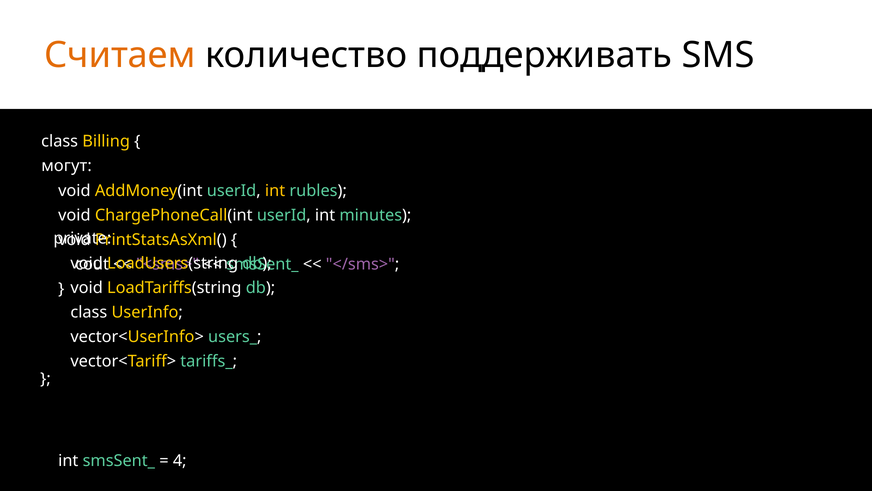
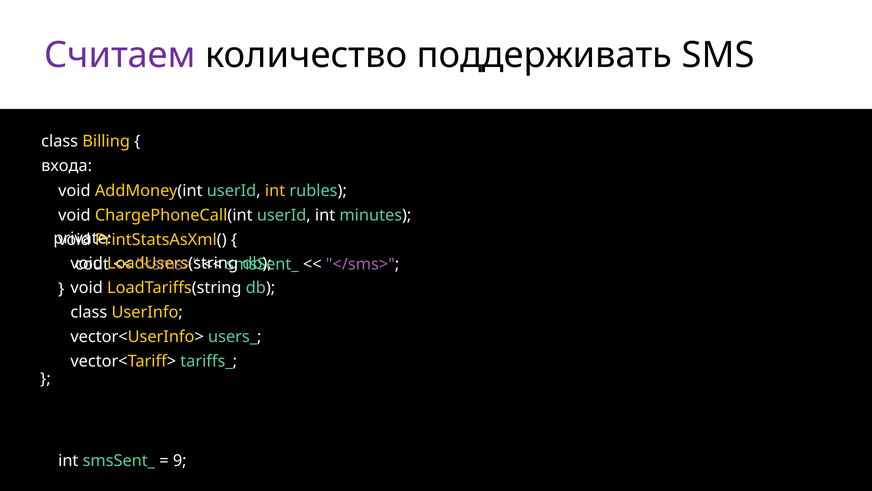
Считаем colour: orange -> purple (120, 55)
могут: могут -> входа (67, 166)
4: 4 -> 9 (180, 460)
